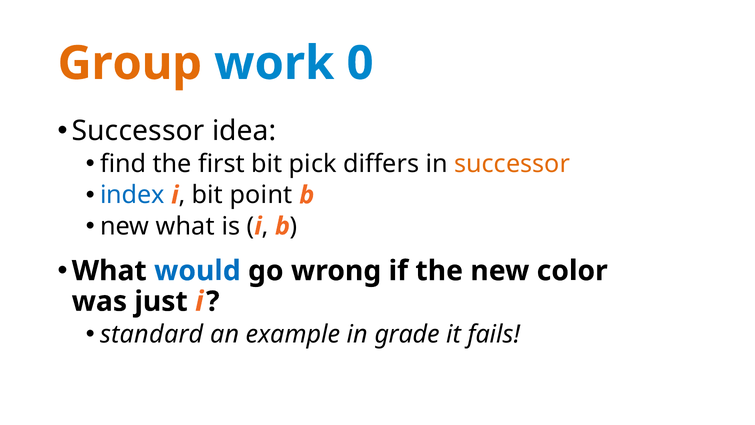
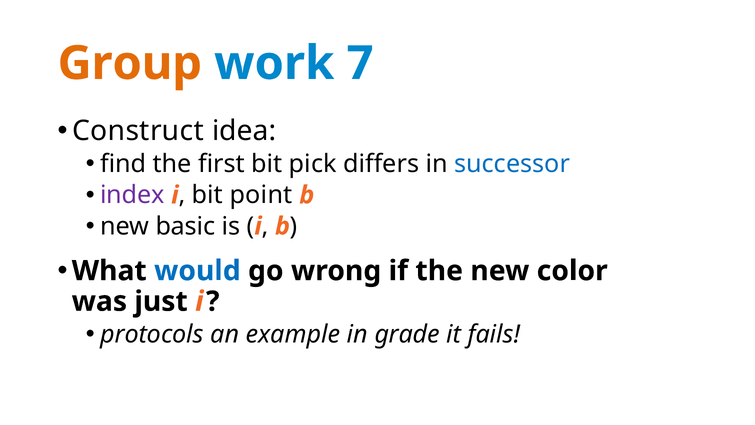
0: 0 -> 7 (360, 63)
Successor: Successor -> Construct (138, 131)
successor colour: orange -> blue (512, 164)
index colour: blue -> purple (132, 195)
new what: what -> basic (185, 226)
standard: standard -> protocols (152, 334)
